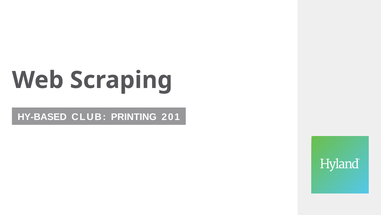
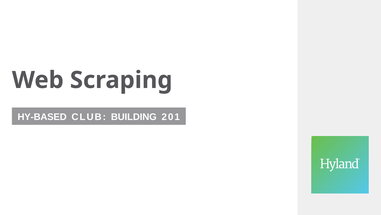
PRINTING: PRINTING -> BUILDING (134, 116)
